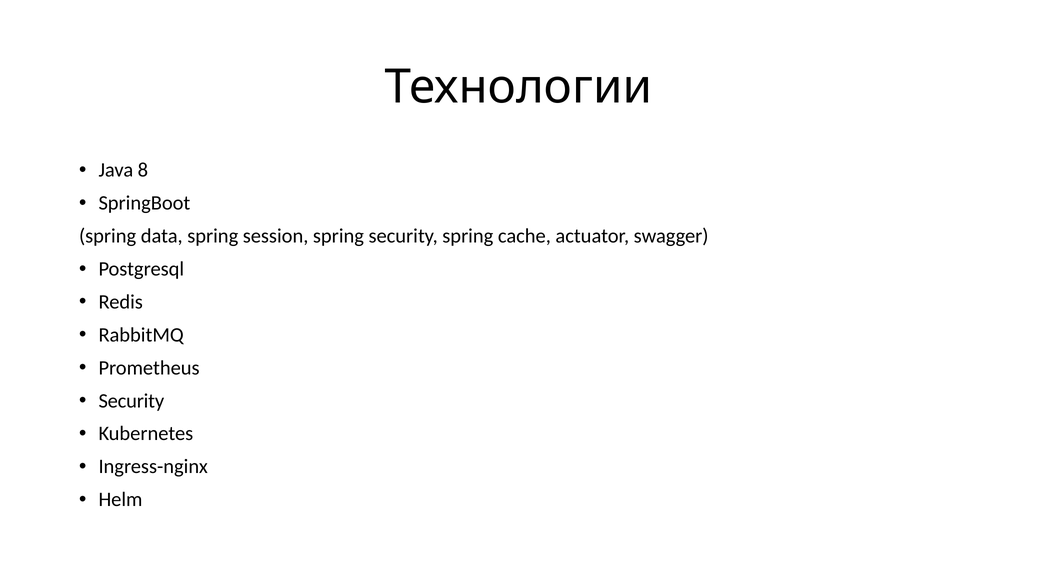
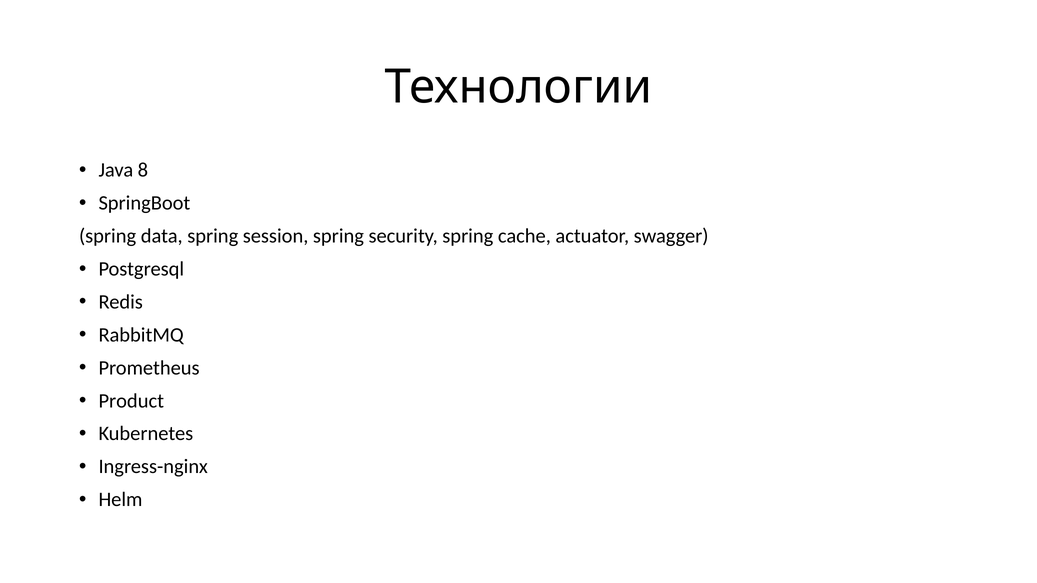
Security: Security -> Product (131, 401)
